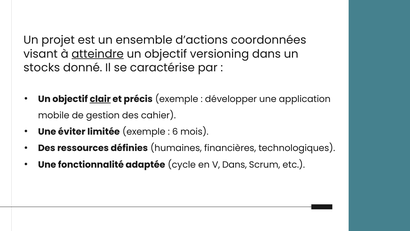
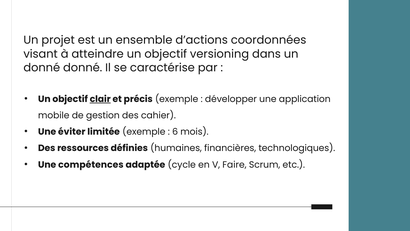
atteindre underline: present -> none (98, 54)
stocks: stocks -> donné (42, 67)
fonctionnalité: fonctionnalité -> compétences (91, 164)
V Dans: Dans -> Faire (234, 164)
